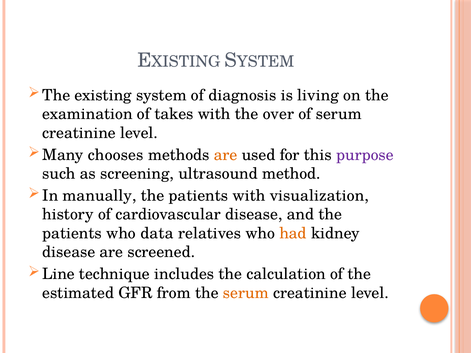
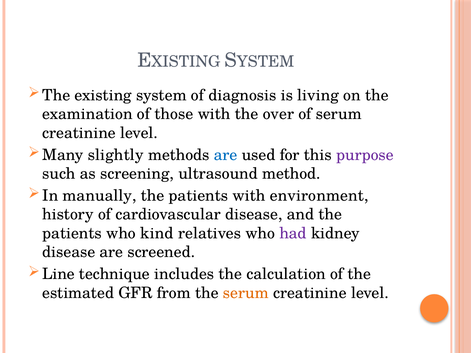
takes: takes -> those (174, 114)
chooses: chooses -> slightly (116, 155)
are colour: orange -> blue (226, 155)
visualization: visualization -> environment (319, 196)
data: data -> kind (157, 233)
had colour: orange -> purple (293, 233)
